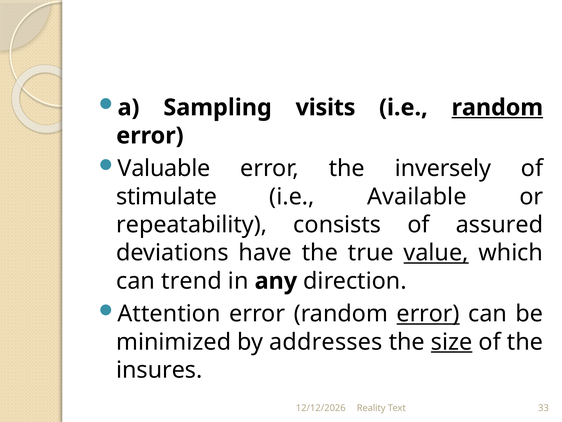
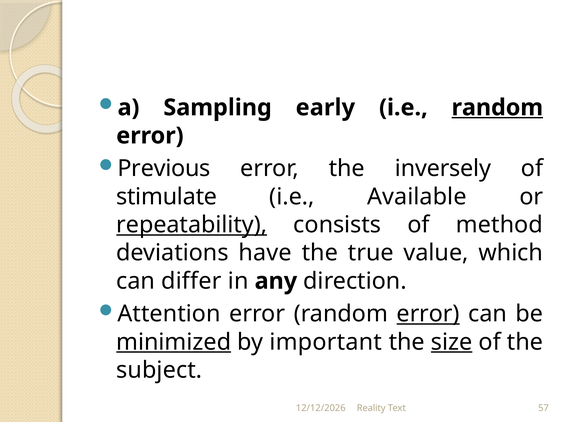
visits: visits -> early (325, 107)
Valuable: Valuable -> Previous (164, 168)
repeatability underline: none -> present (192, 225)
assured: assured -> method (499, 225)
value underline: present -> none (436, 253)
trend: trend -> differ (191, 281)
minimized underline: none -> present (174, 342)
addresses: addresses -> important (326, 342)
insures: insures -> subject (159, 370)
33: 33 -> 57 (543, 408)
